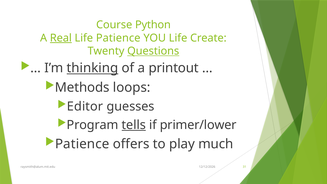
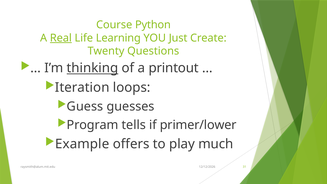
Life Patience: Patience -> Learning (118, 38)
YOU Life: Life -> Just (178, 38)
Questions underline: present -> none (153, 51)
Methods: Methods -> Iteration (82, 87)
Editor: Editor -> Guess (85, 106)
tells underline: present -> none (134, 125)
Patience: Patience -> Example (82, 144)
